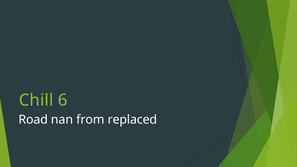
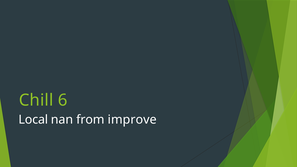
Road: Road -> Local (33, 120)
replaced: replaced -> improve (132, 120)
